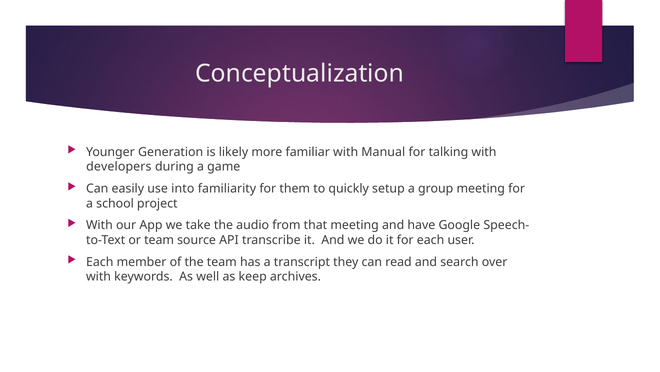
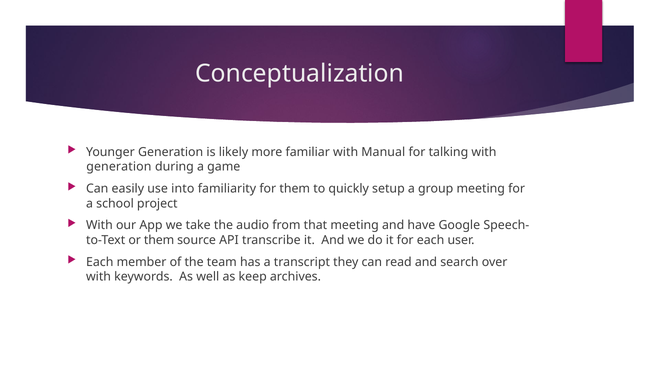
developers: developers -> generation (119, 167)
or team: team -> them (159, 240)
